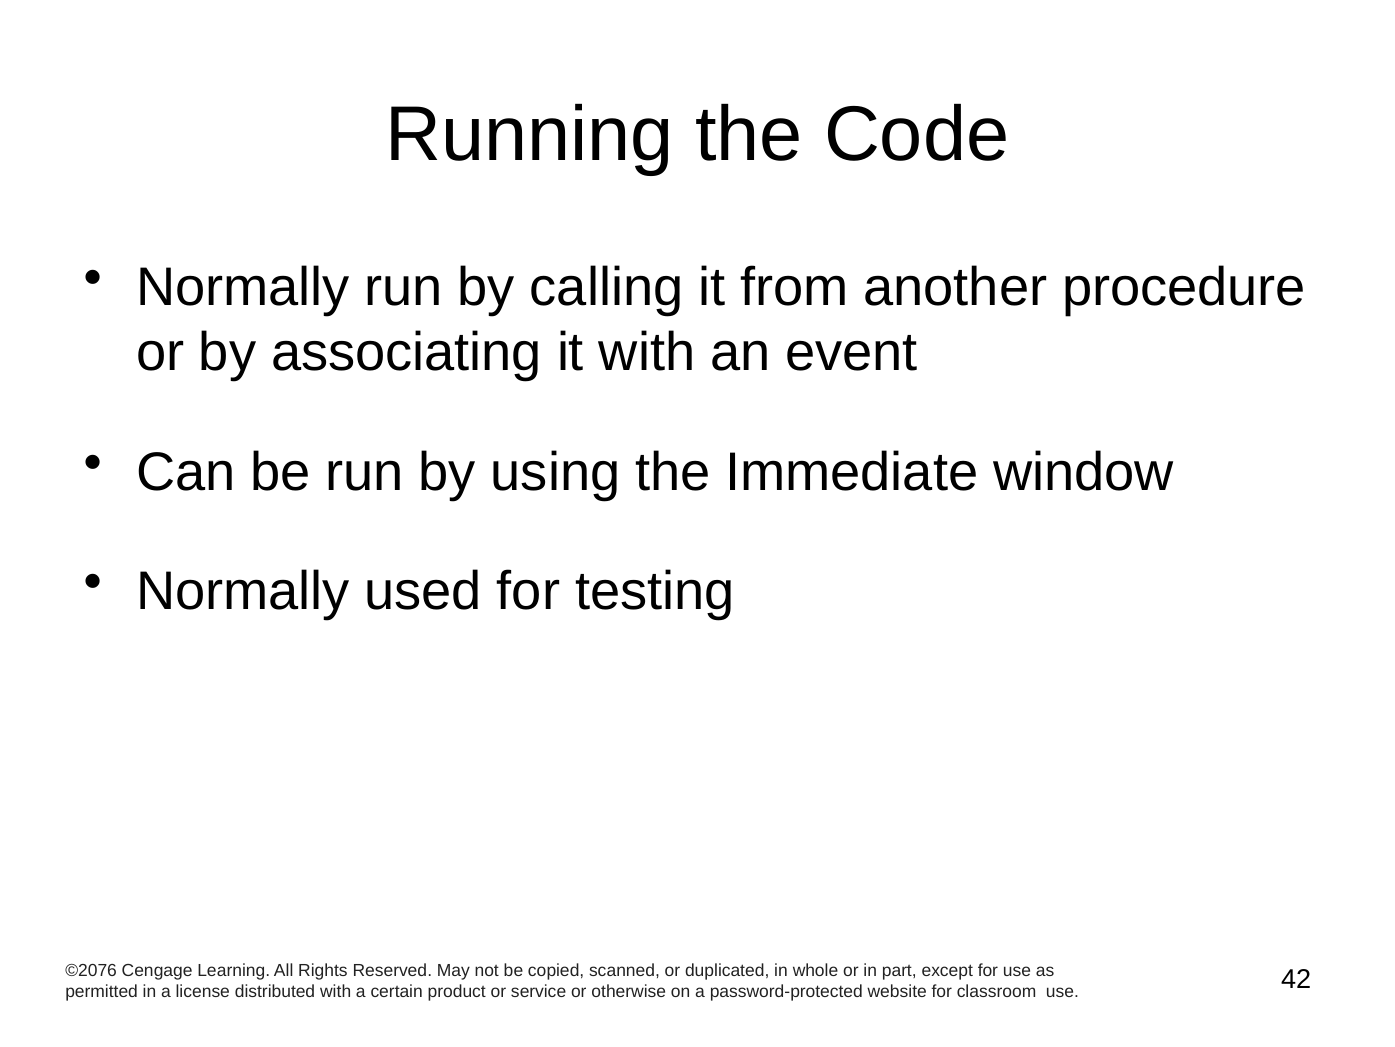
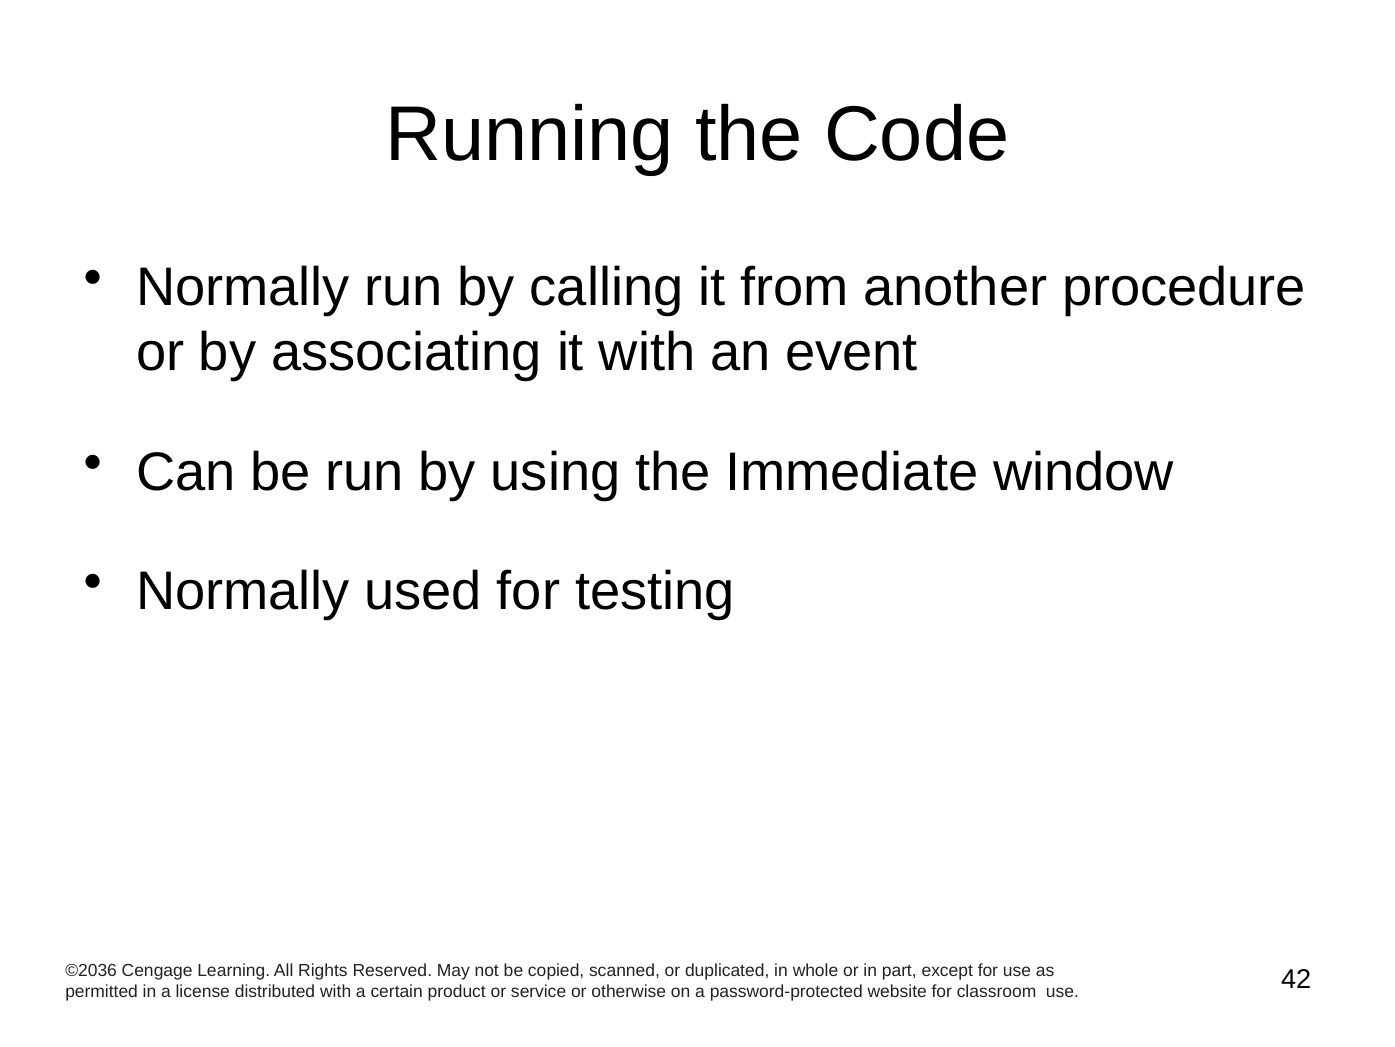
©2076: ©2076 -> ©2036 (91, 970)
